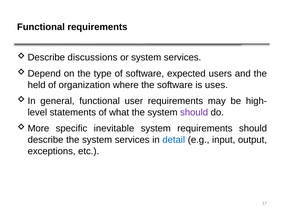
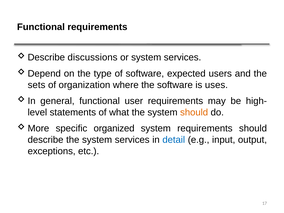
held: held -> sets (37, 85)
should colour: purple -> orange (194, 112)
inevitable: inevitable -> organized (114, 128)
